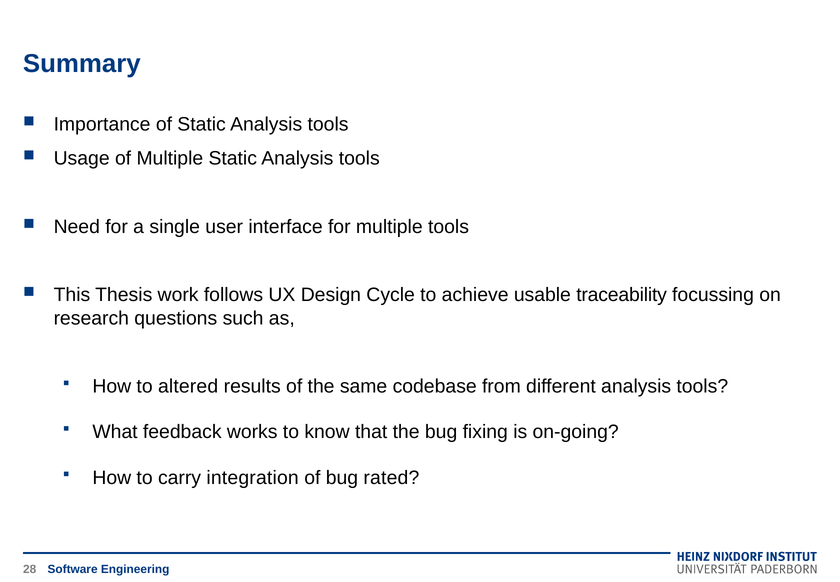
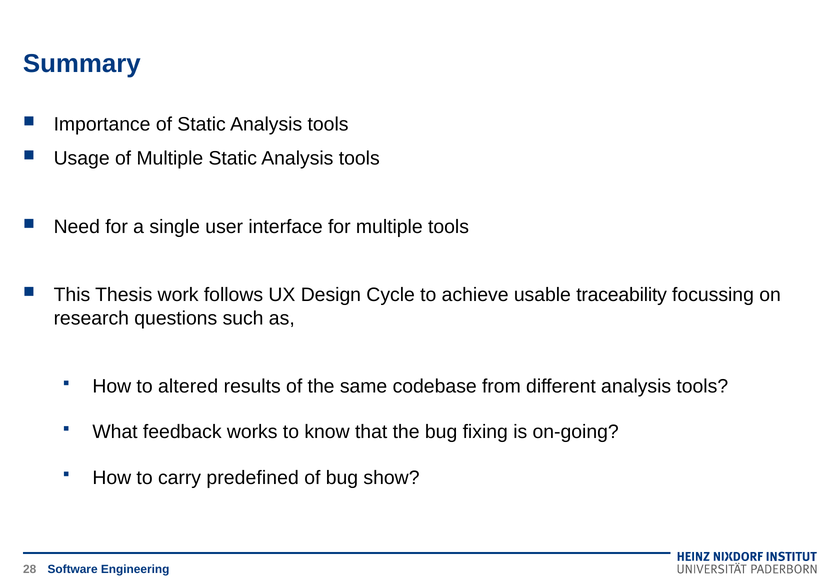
integration: integration -> predefined (253, 477)
rated: rated -> show (392, 477)
